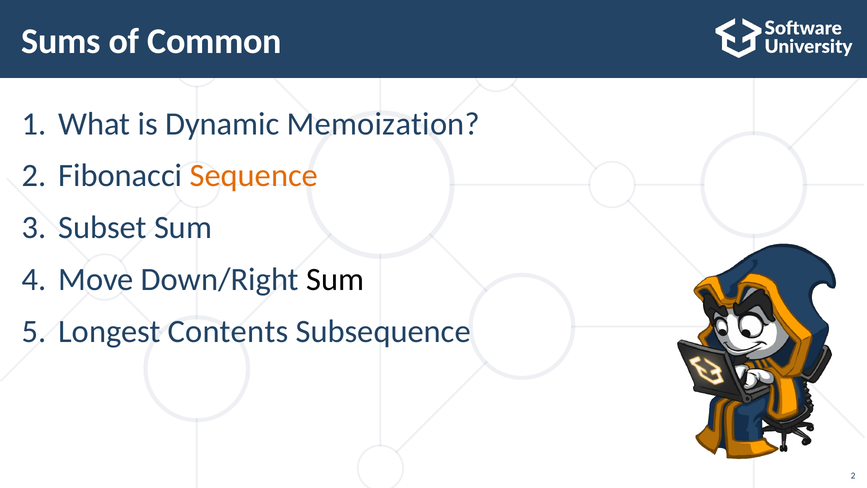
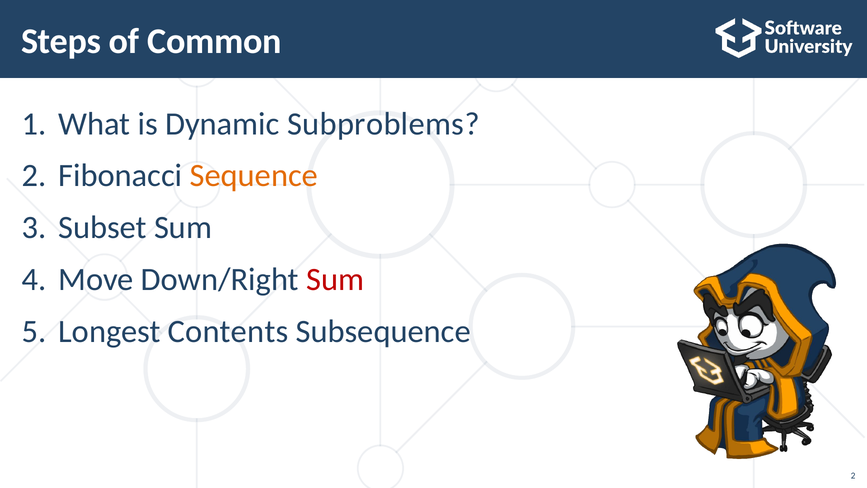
Sums: Sums -> Steps (61, 41)
Memoization: Memoization -> Subproblems (383, 124)
Sum colour: black -> red (335, 279)
